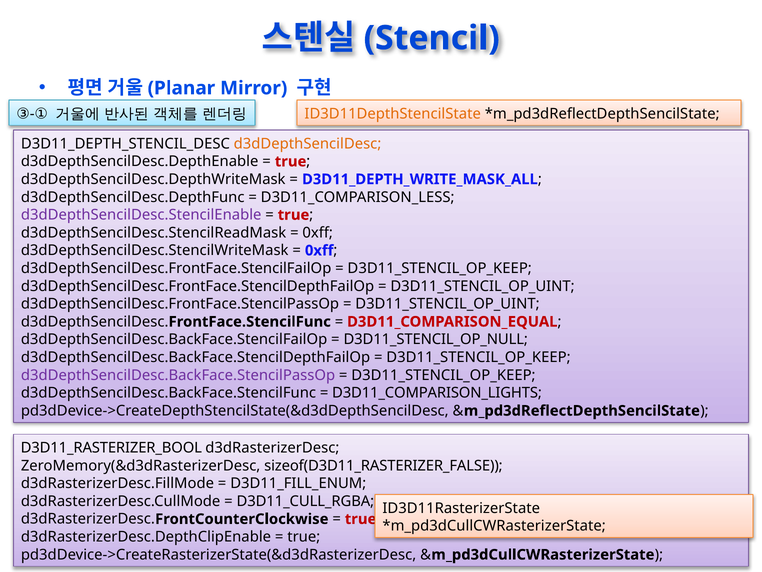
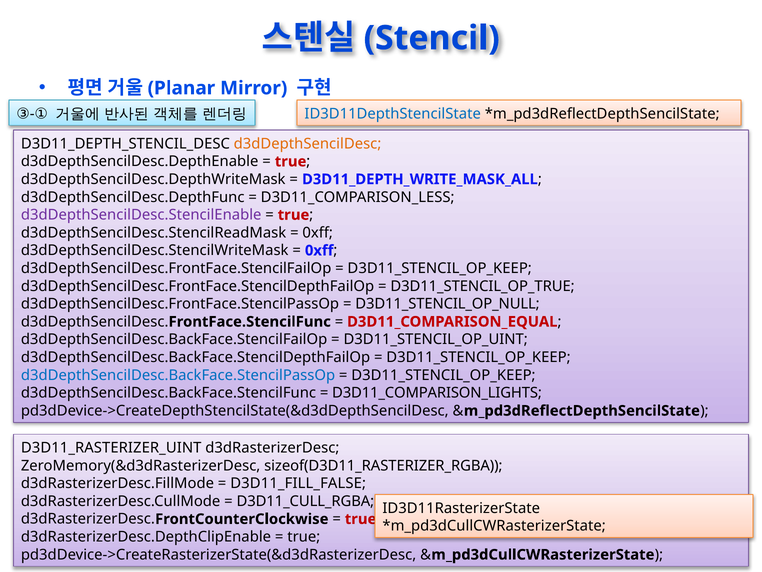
ID3D11DepthStencilState colour: orange -> blue (393, 114)
D3D11_STENCIL_OP_UINT: D3D11_STENCIL_OP_UINT -> D3D11_STENCIL_OP_TRUE (483, 286)
D3D11_STENCIL_OP_UINT: D3D11_STENCIL_OP_UINT -> D3D11_STENCIL_OP_NULL (448, 304)
D3D11_STENCIL_OP_NULL: D3D11_STENCIL_OP_NULL -> D3D11_STENCIL_OP_UINT (436, 339)
d3dDepthSencilDesc.BackFace.StencilPassOp colour: purple -> blue (178, 375)
D3D11_RASTERIZER_BOOL: D3D11_RASTERIZER_BOOL -> D3D11_RASTERIZER_UINT (111, 447)
sizeof(D3D11_RASTERIZER_FALSE: sizeof(D3D11_RASTERIZER_FALSE -> sizeof(D3D11_RASTERIZER_RGBA (383, 465)
D3D11_FILL_ENUM: D3D11_FILL_ENUM -> D3D11_FILL_FALSE (298, 483)
